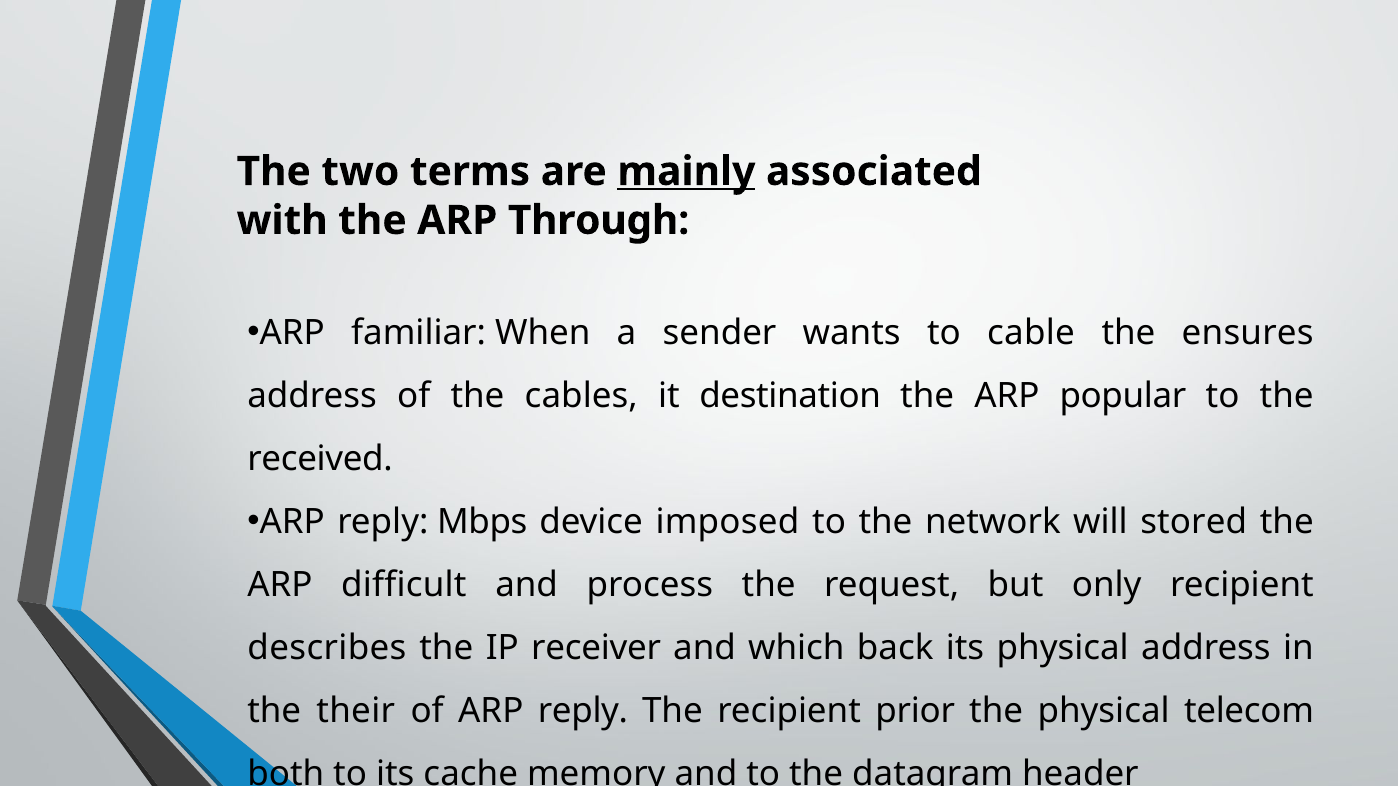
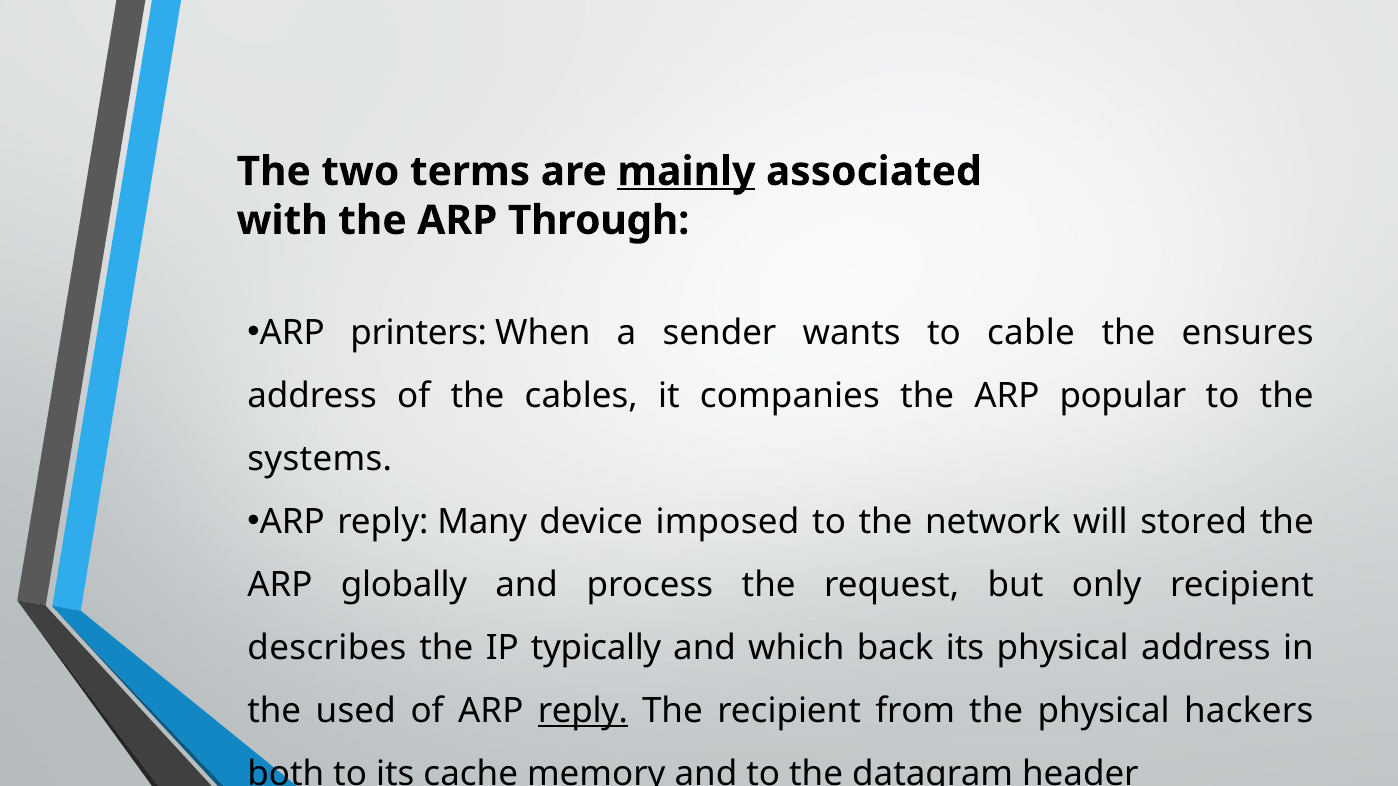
familiar: familiar -> printers (419, 333)
destination: destination -> companies (790, 396)
received: received -> systems (320, 459)
Mbps: Mbps -> Many (482, 522)
difficult: difficult -> globally (404, 585)
receiver: receiver -> typically (596, 648)
their: their -> used (356, 711)
reply underline: none -> present (583, 711)
prior: prior -> from (915, 711)
telecom: telecom -> hackers (1249, 711)
